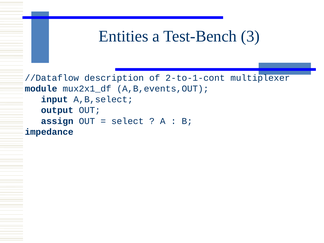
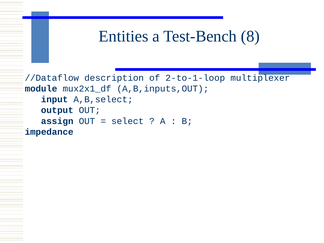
3: 3 -> 8 (250, 36)
2-to-1-cont: 2-to-1-cont -> 2-to-1-loop (195, 78)
A,B,events,OUT: A,B,events,OUT -> A,B,inputs,OUT (163, 89)
